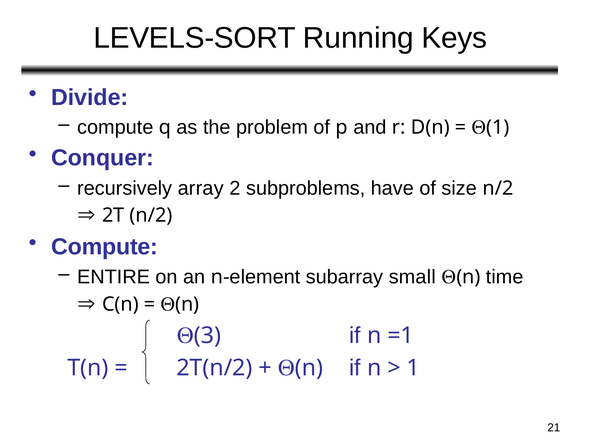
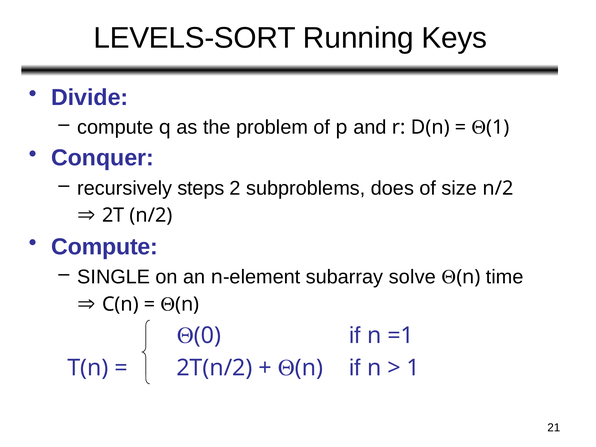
array: array -> steps (201, 188)
have: have -> does (392, 188)
ENTIRE: ENTIRE -> SINGLE (114, 277)
small: small -> solve (412, 277)
3: 3 -> 0 (207, 336)
